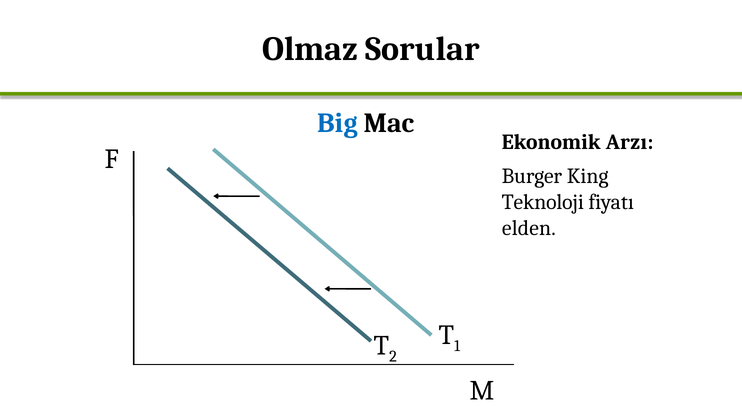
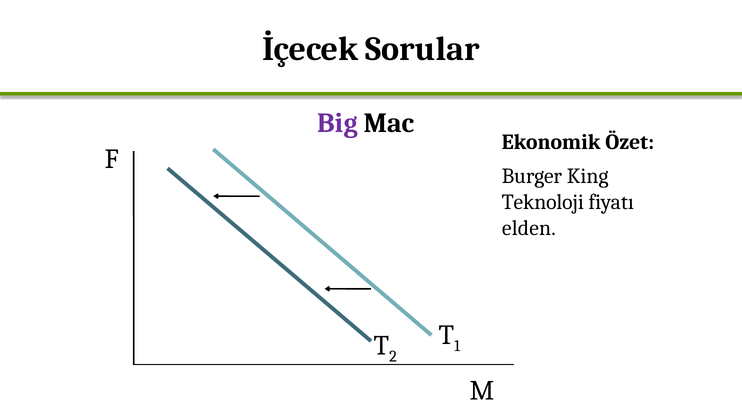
Olmaz: Olmaz -> İçecek (310, 49)
Big colour: blue -> purple (338, 123)
Arzı: Arzı -> Özet (630, 142)
